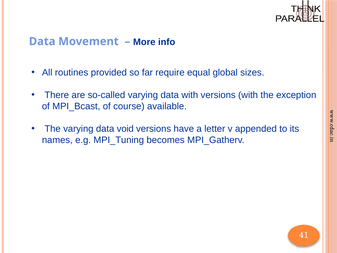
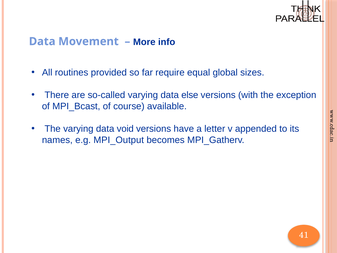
data with: with -> else (190, 95)
MPI_Tuning: MPI_Tuning -> MPI_Output (119, 140)
